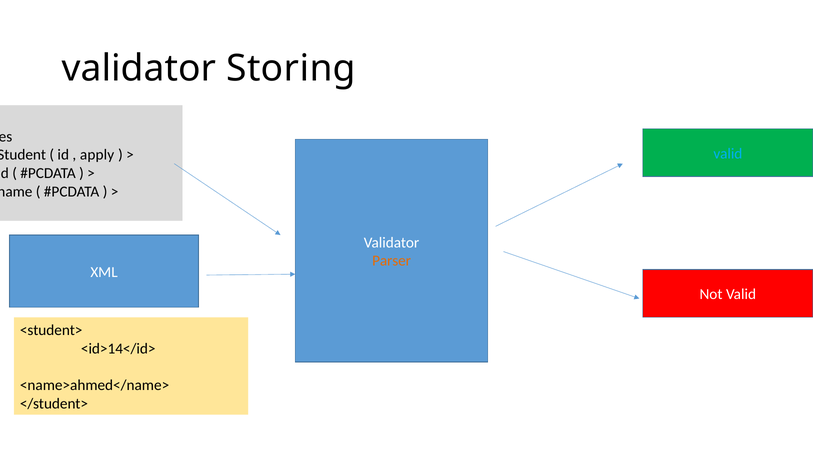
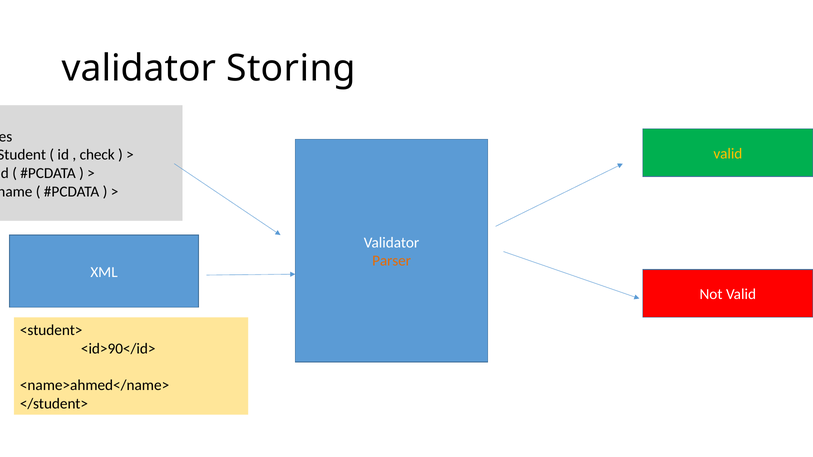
valid colour: light blue -> yellow (728, 154)
apply: apply -> check (97, 155)
<id>14</id>: <id>14</id> -> <id>90</id> (118, 349)
